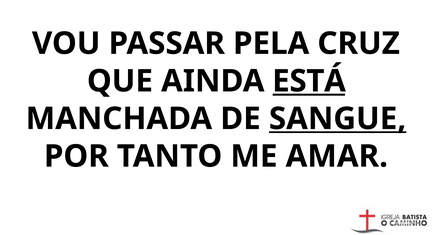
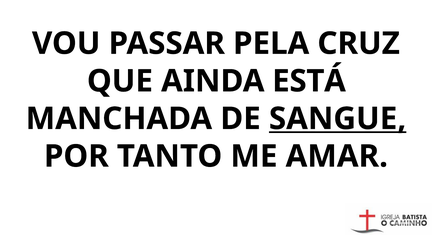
ESTÁ underline: present -> none (309, 81)
